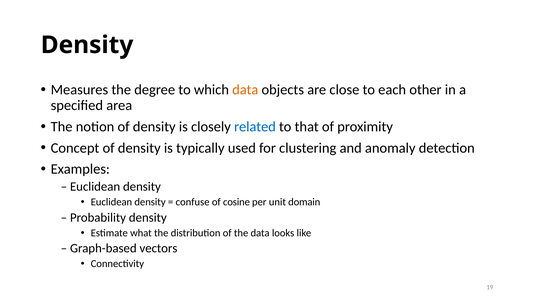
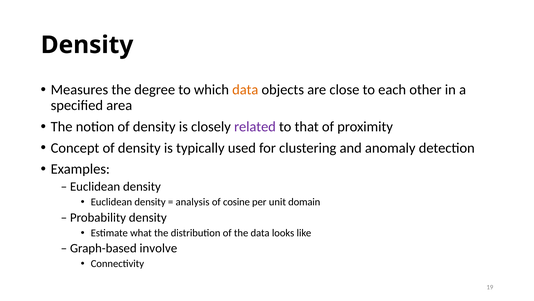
related colour: blue -> purple (255, 126)
confuse: confuse -> analysis (193, 202)
vectors: vectors -> involve (158, 248)
